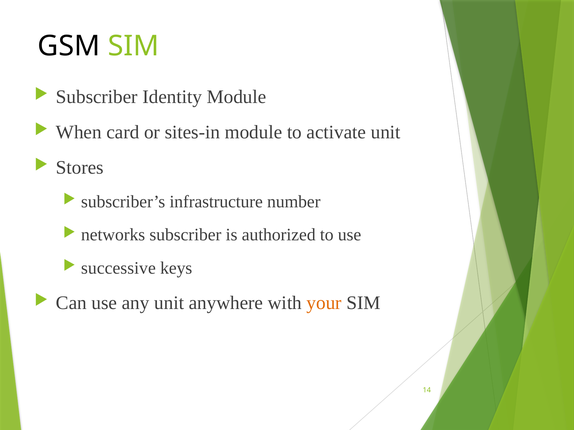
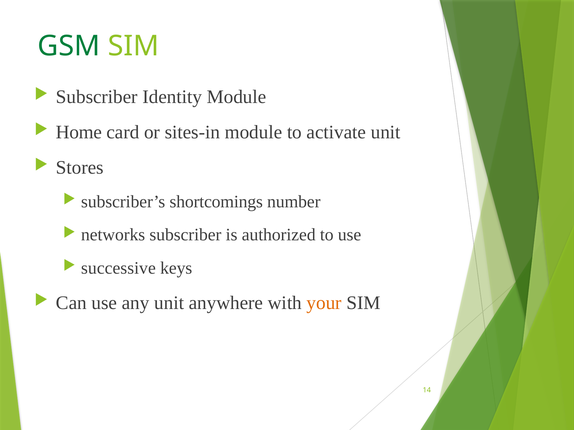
GSM colour: black -> green (69, 46)
When: When -> Home (79, 132)
infrastructure: infrastructure -> shortcomings (216, 202)
